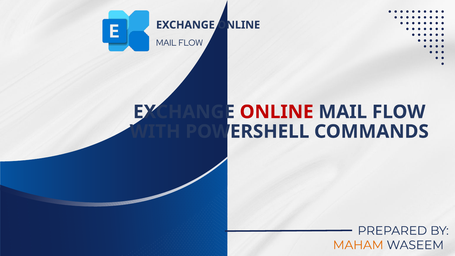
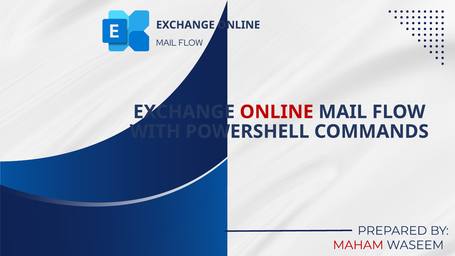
MAHAM colour: orange -> red (358, 245)
